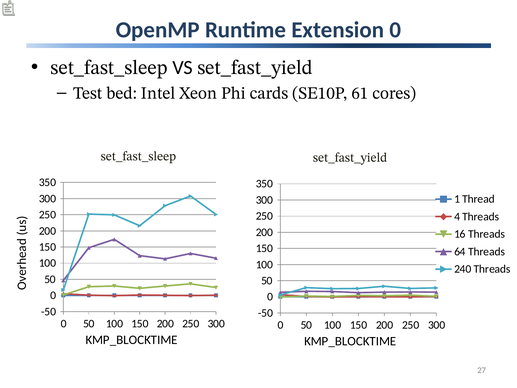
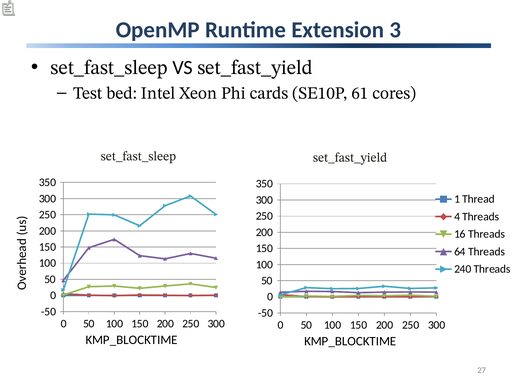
Extension 0: 0 -> 3 (395, 30)
